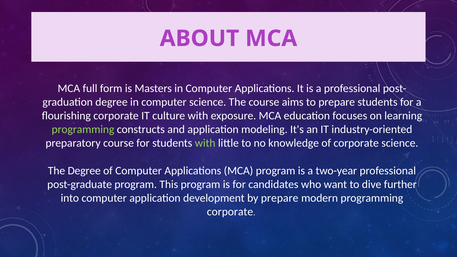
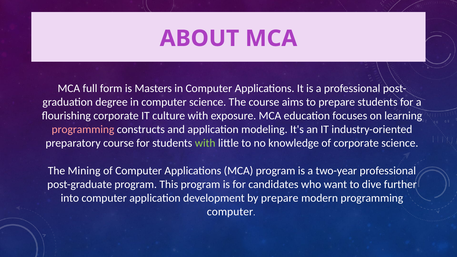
programming colour: light green -> pink (83, 129)
The Degree: Degree -> Mining (84, 171)
corporate: corporate -> computer (230, 212)
